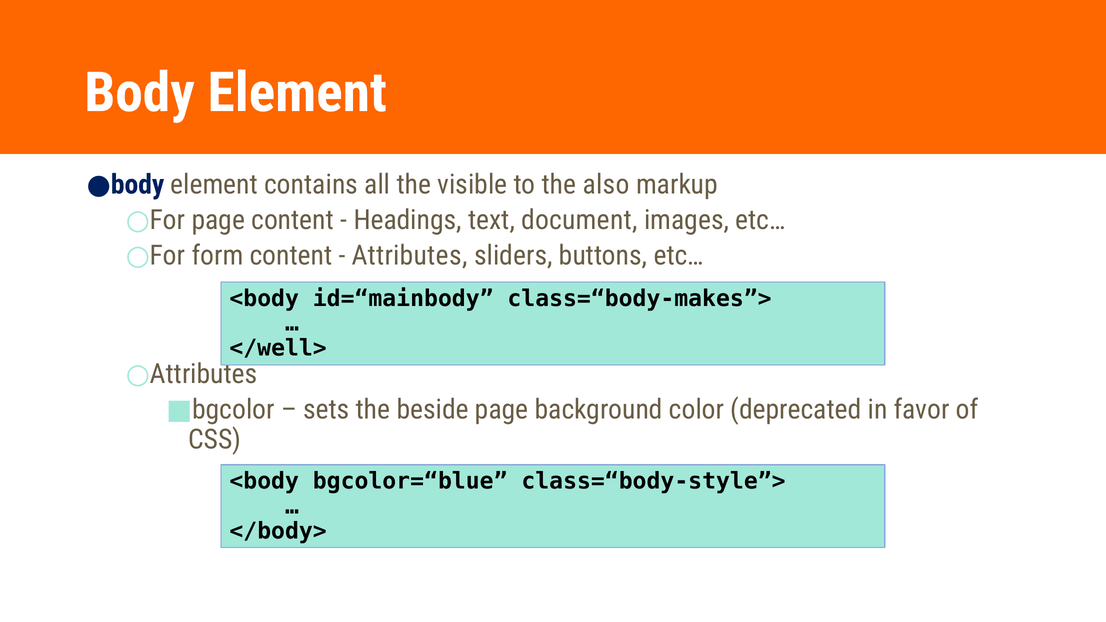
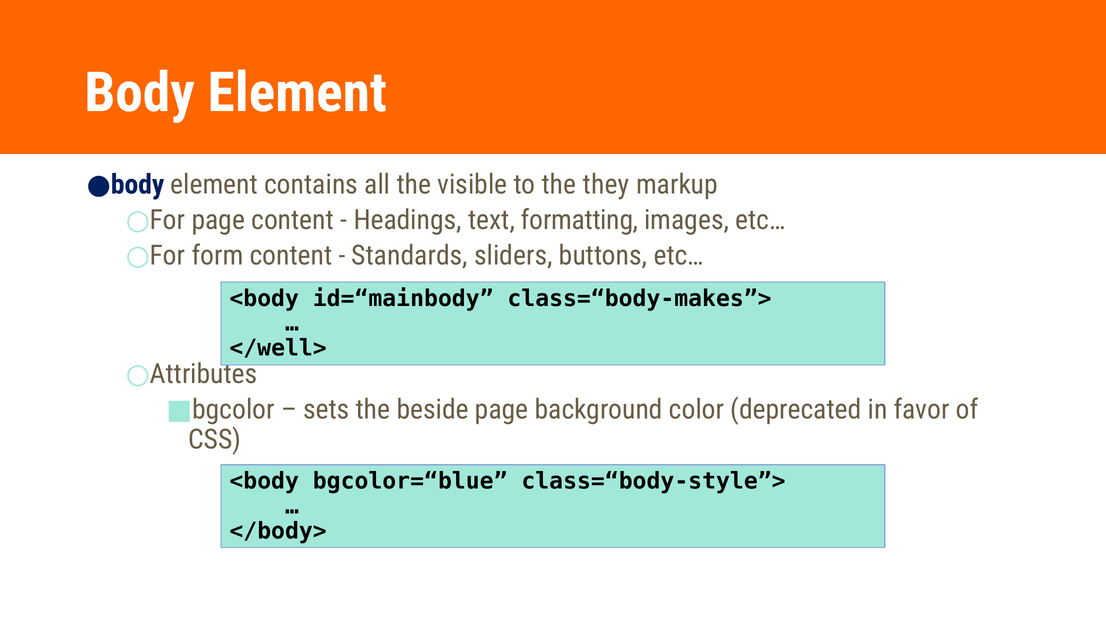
also: also -> they (606, 185)
document: document -> formatting (580, 220)
Attributes: Attributes -> Standards (410, 256)
